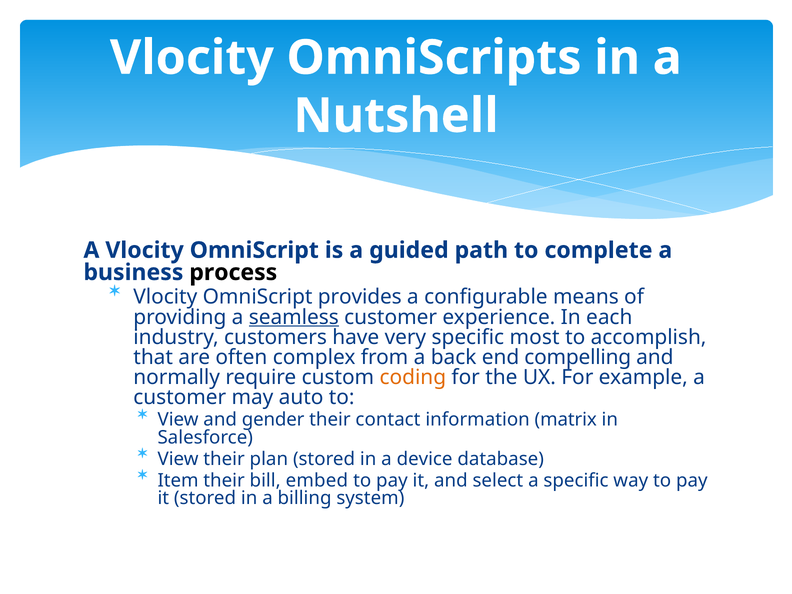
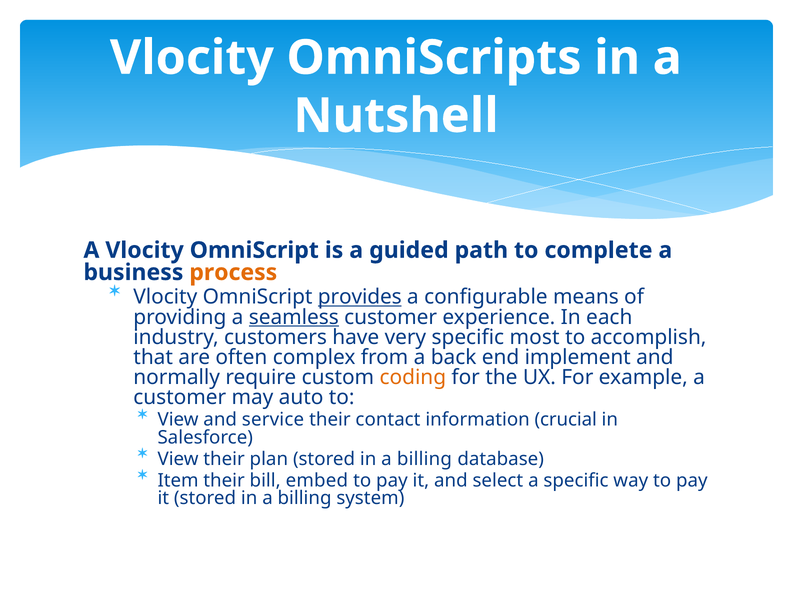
process colour: black -> orange (233, 272)
provides underline: none -> present (360, 297)
compelling: compelling -> implement (578, 357)
gender: gender -> service (273, 419)
matrix: matrix -> crucial (566, 419)
device: device -> billing (424, 459)
